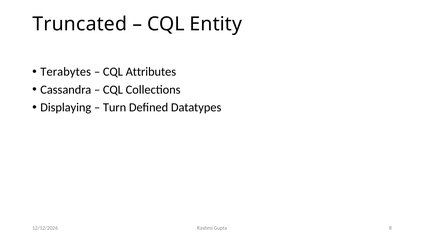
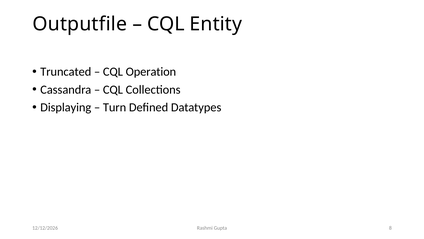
Truncated: Truncated -> Outputfile (80, 24)
Terabytes: Terabytes -> Truncated (66, 72)
Attributes: Attributes -> Operation (151, 72)
